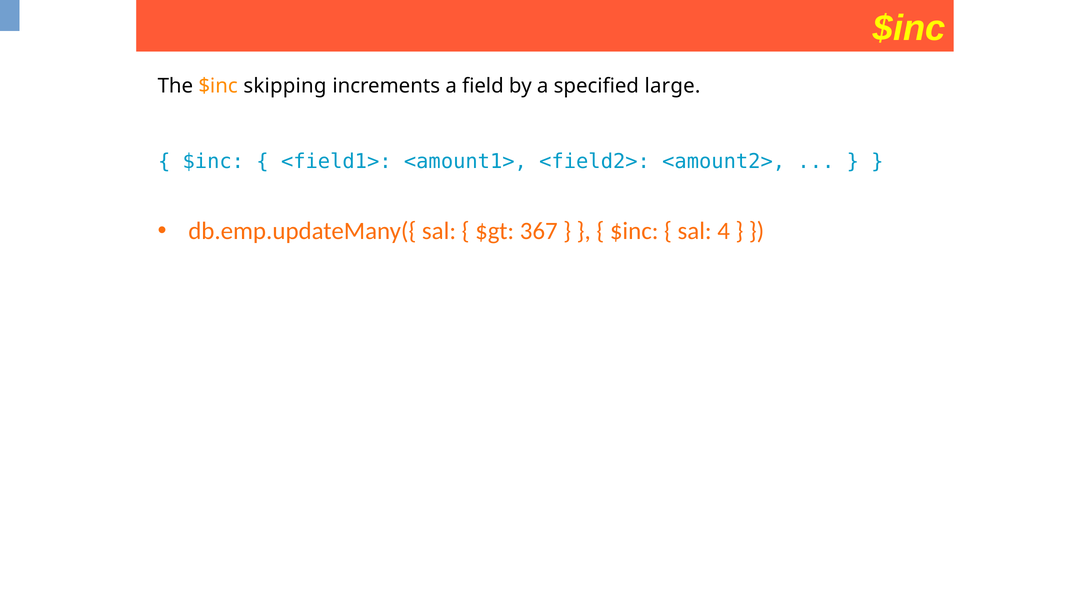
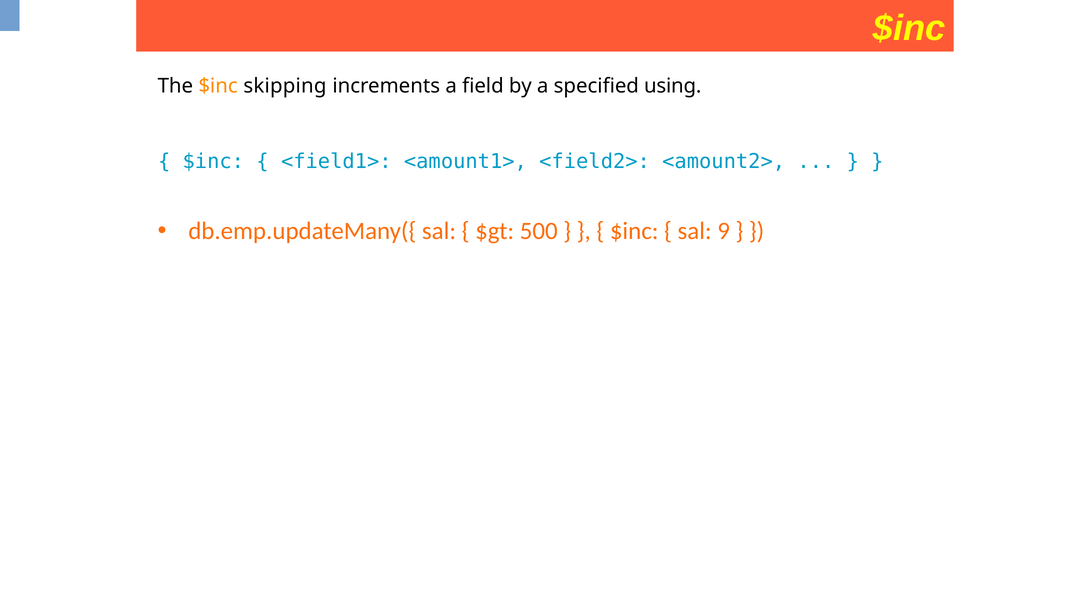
large: large -> using (673, 86)
367: 367 -> 500 (539, 231)
4: 4 -> 9 (724, 231)
